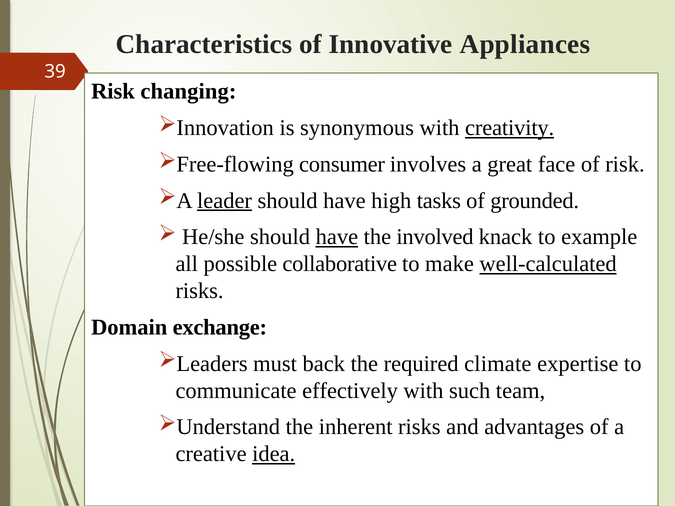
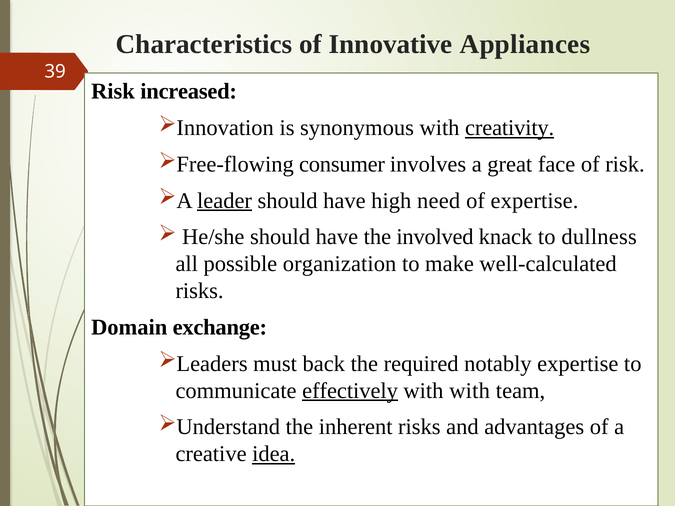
changing: changing -> increased (189, 92)
tasks: tasks -> need (439, 201)
of grounded: grounded -> expertise (534, 201)
have underline: present -> none (337, 237)
example: example -> dullness (599, 237)
collaborative: collaborative -> organization (340, 264)
well-calculated underline: present -> none (548, 264)
climate: climate -> notably (498, 364)
effectively underline: none -> present (350, 391)
with such: such -> with (470, 391)
